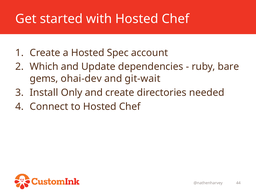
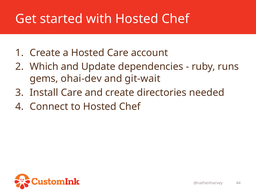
Hosted Spec: Spec -> Care (118, 53)
bare: bare -> runs (228, 67)
Install Only: Only -> Care (72, 93)
